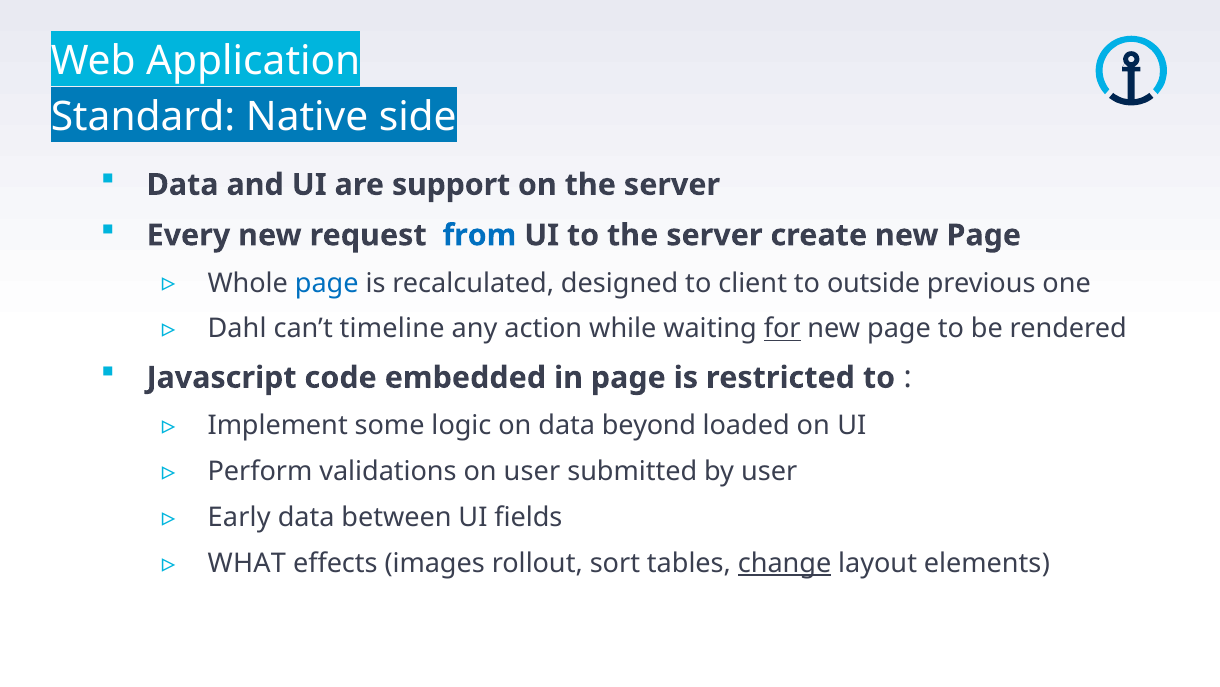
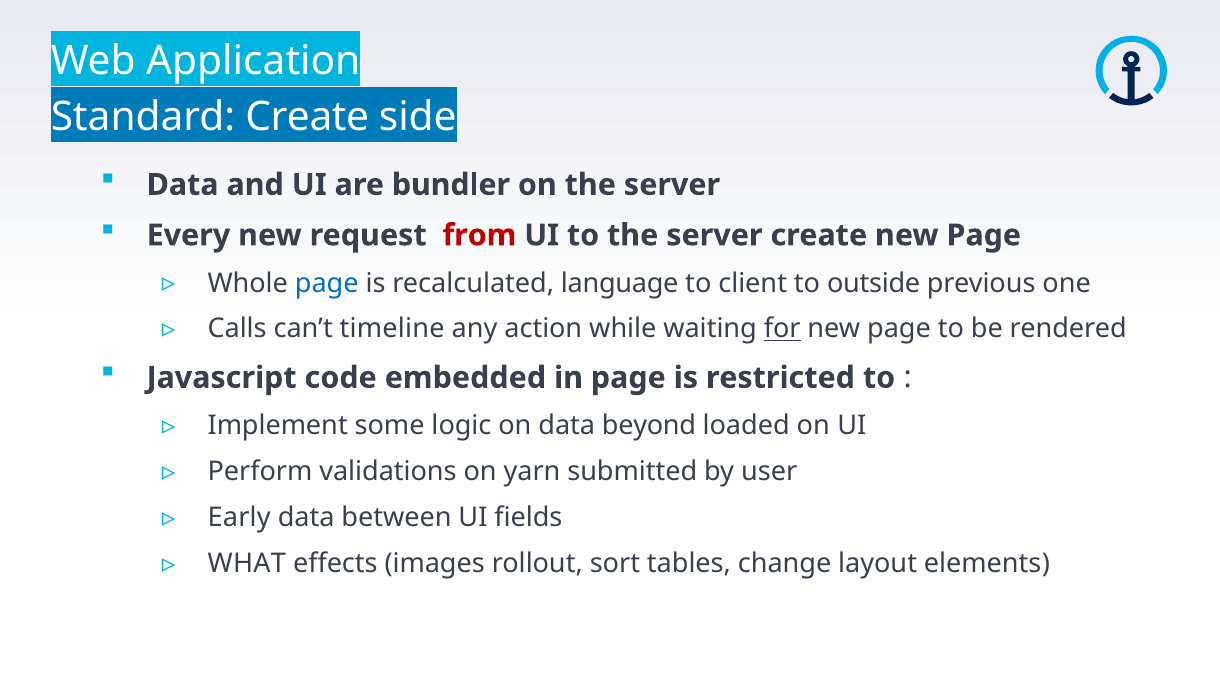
Standard Native: Native -> Create (307, 117)
support: support -> bundler (451, 185)
from colour: blue -> red (479, 235)
designed: designed -> language (620, 283)
Dahl: Dahl -> Calls (237, 329)
on user: user -> yarn (532, 471)
change underline: present -> none (785, 563)
